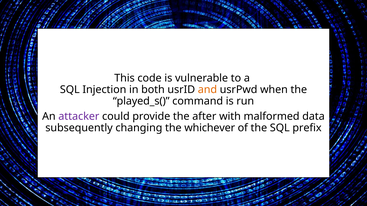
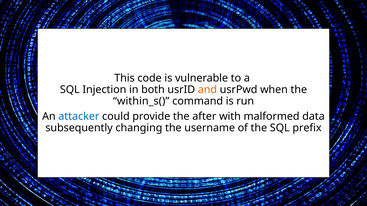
played_s(: played_s( -> within_s( (141, 101)
attacker colour: purple -> blue (79, 117)
whichever: whichever -> username (210, 128)
